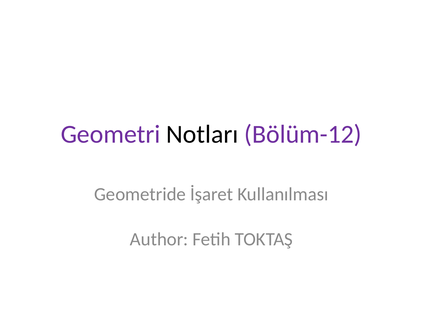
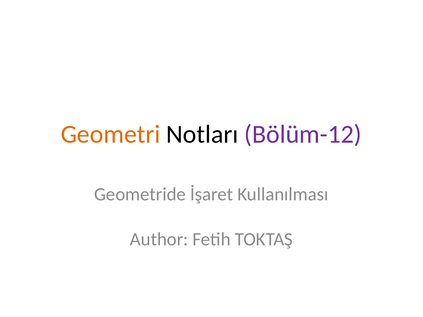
Geometri colour: purple -> orange (111, 134)
